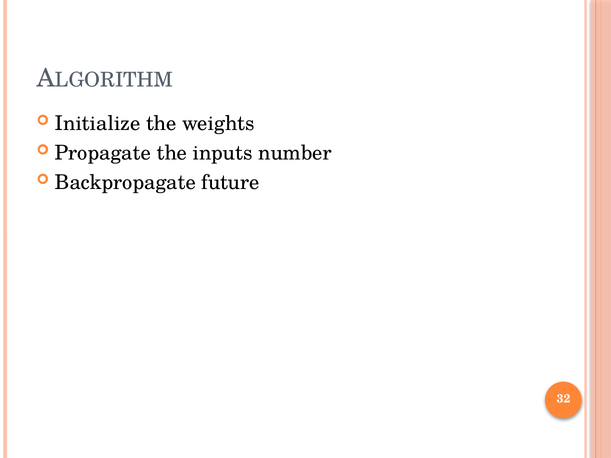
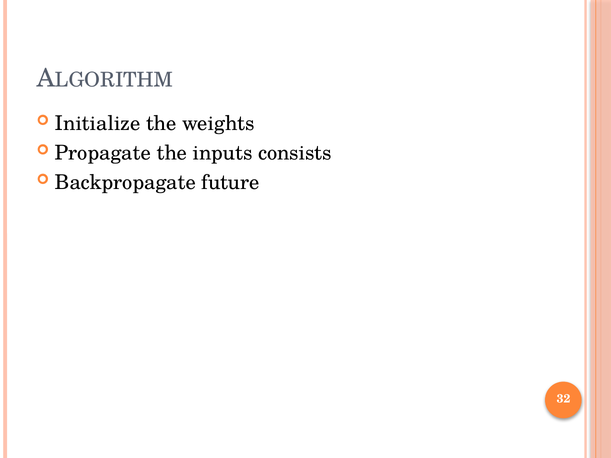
number: number -> consists (295, 153)
